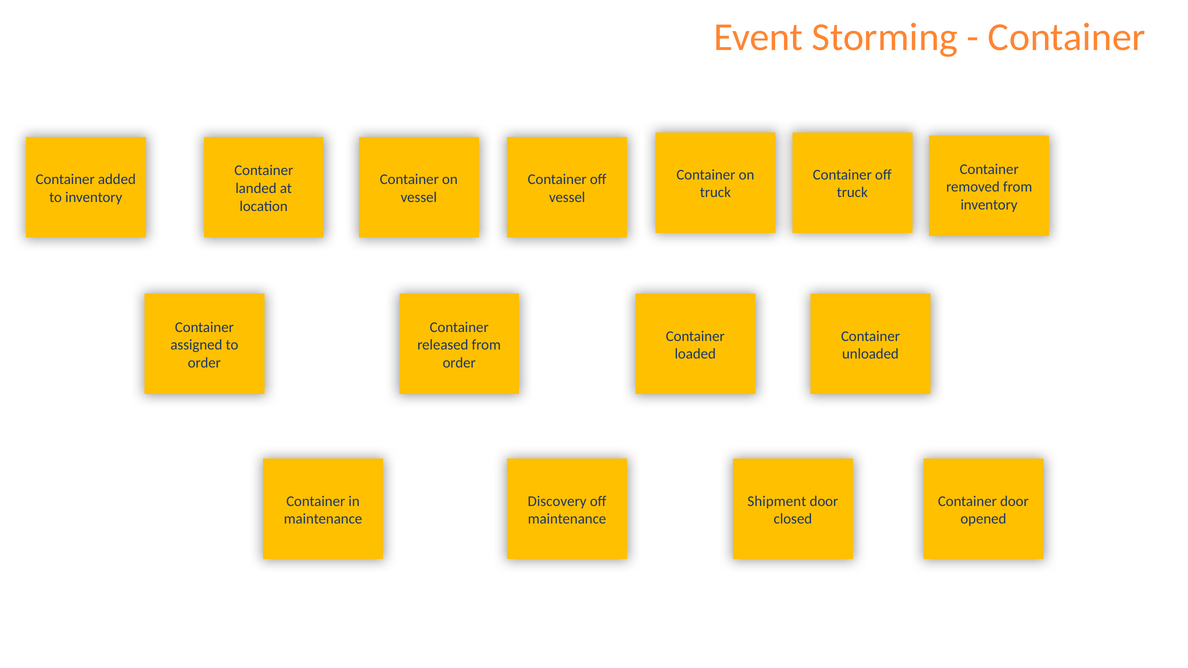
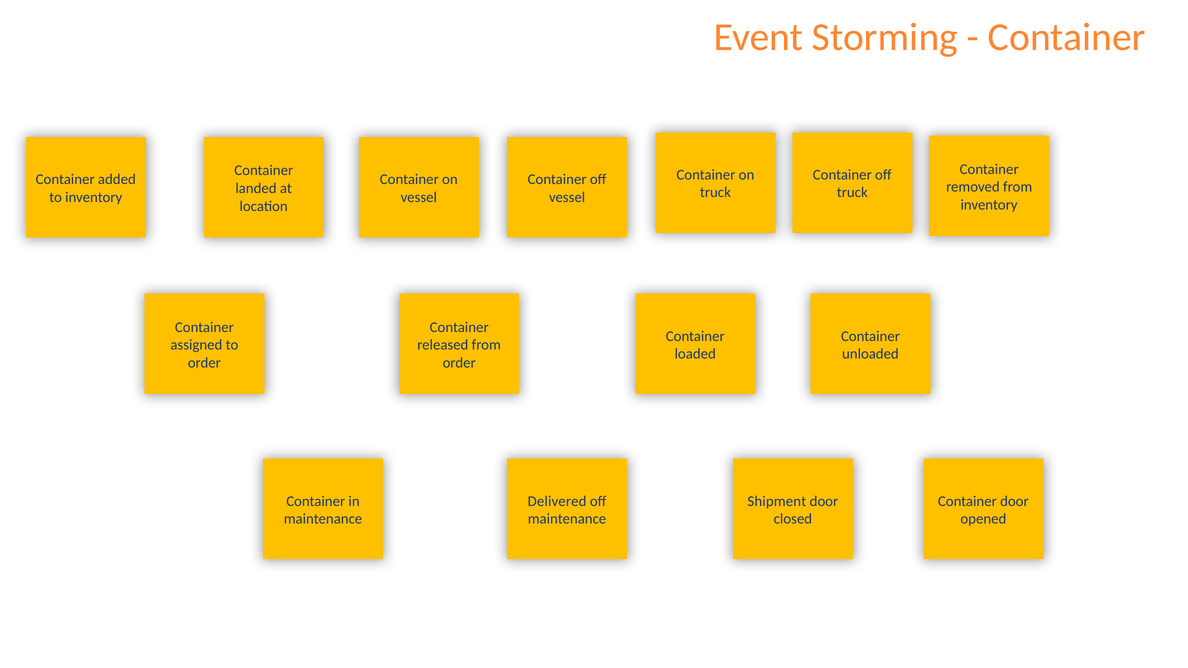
Discovery: Discovery -> Delivered (557, 501)
